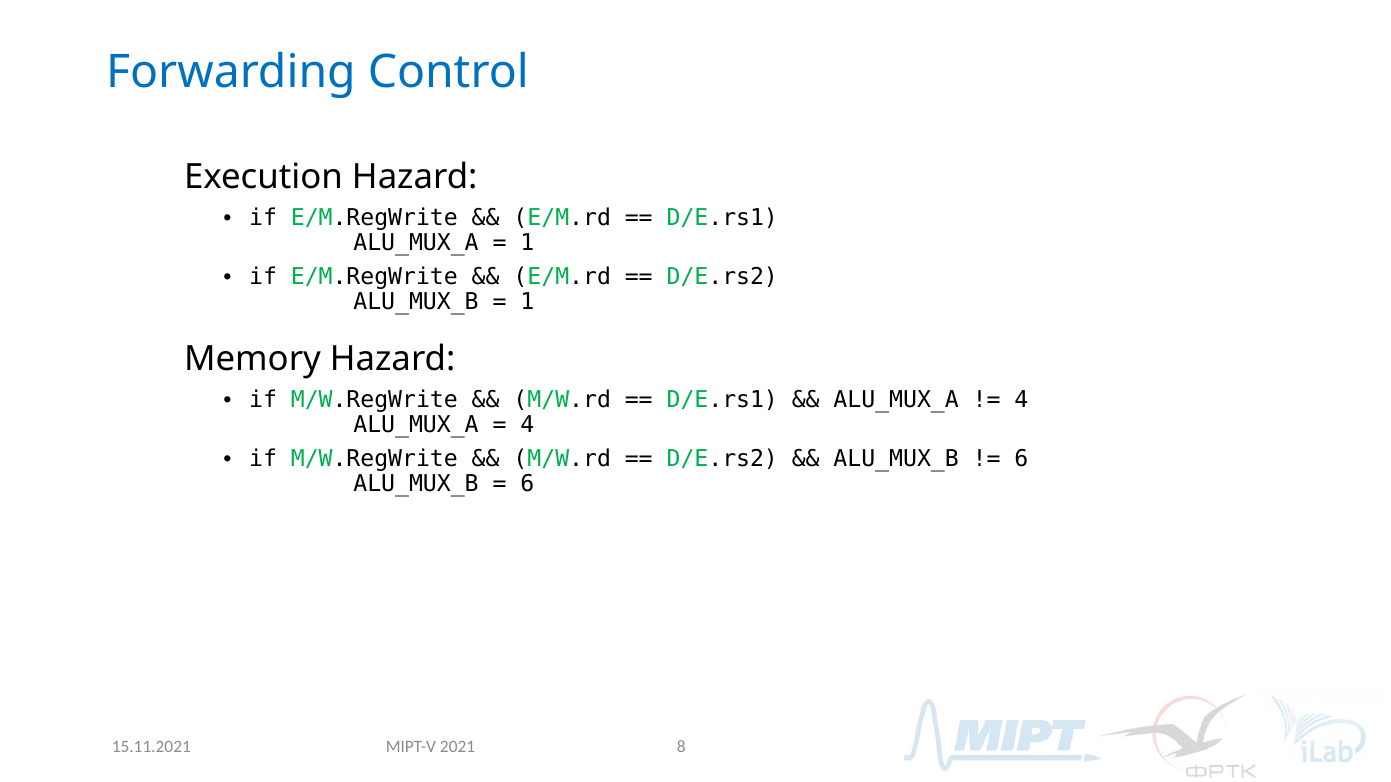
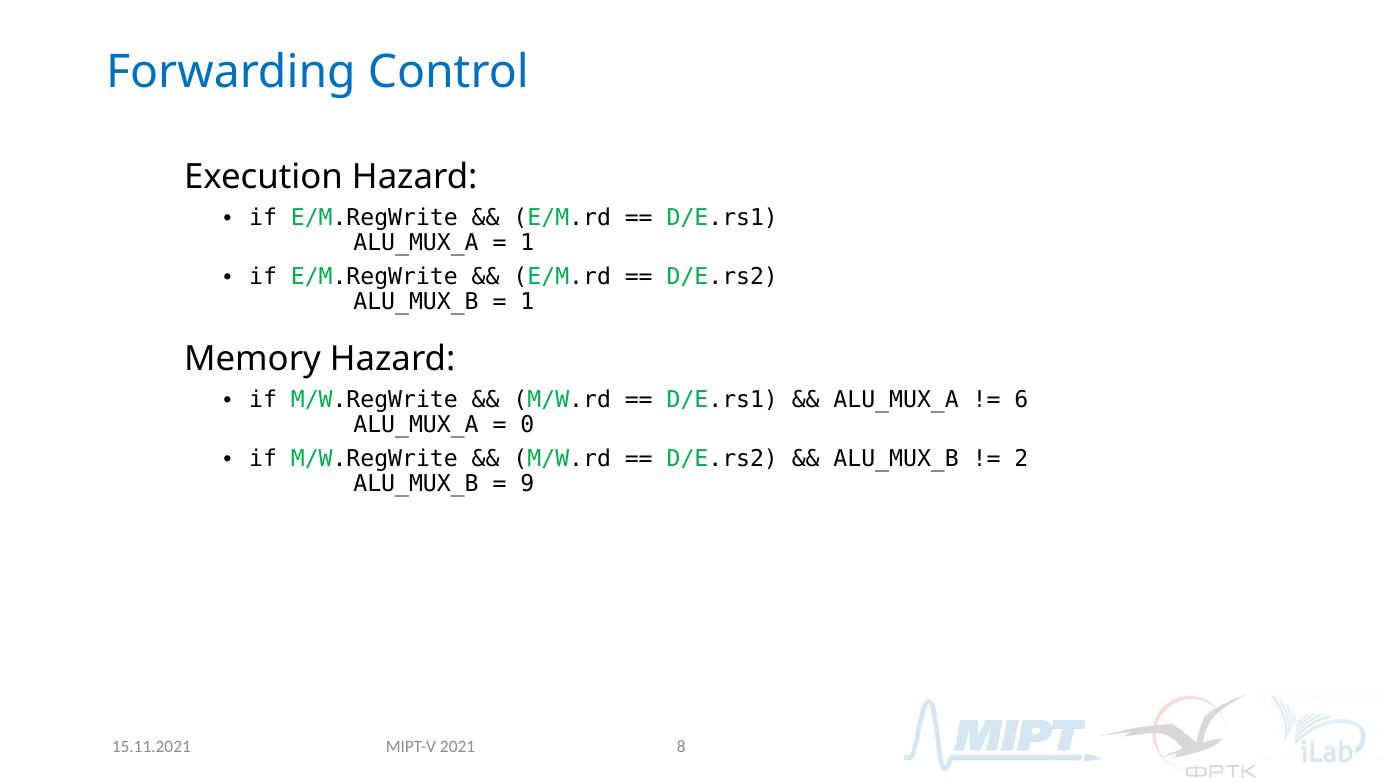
4: 4 -> 6 (1021, 400)
4: 4 -> 0 (527, 425)
6: 6 -> 2 (1021, 459)
6: 6 -> 9 (527, 484)
